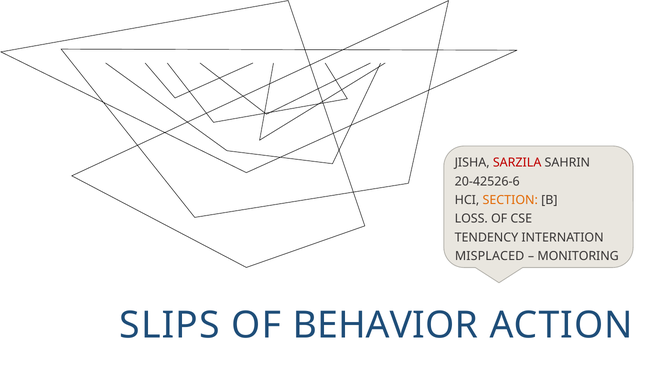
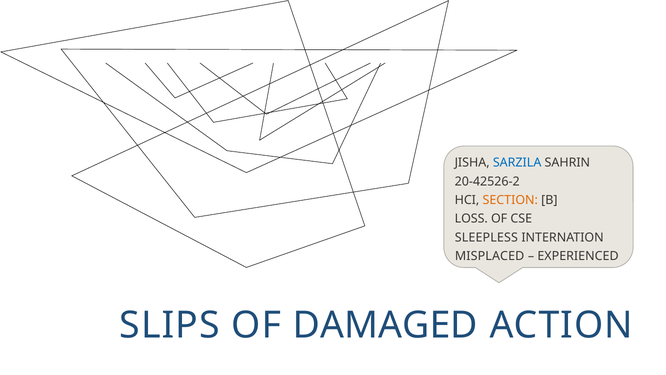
SARZILA colour: red -> blue (517, 162)
20-42526-6: 20-42526-6 -> 20-42526-2 (487, 181)
TENDENCY: TENDENCY -> SLEEPLESS (486, 237)
MONITORING: MONITORING -> EXPERIENCED (578, 256)
BEHAVIOR: BEHAVIOR -> DAMAGED (385, 325)
